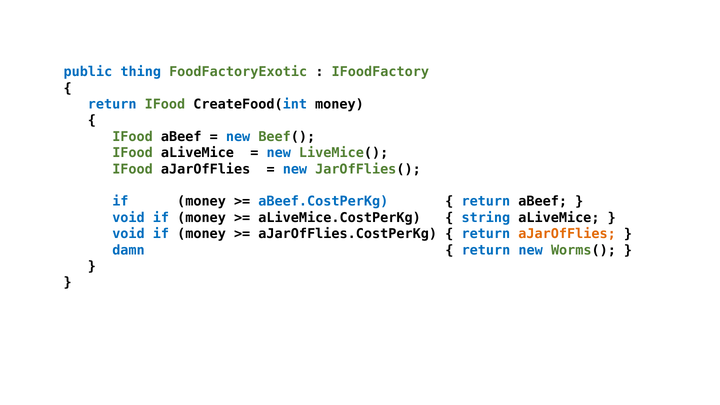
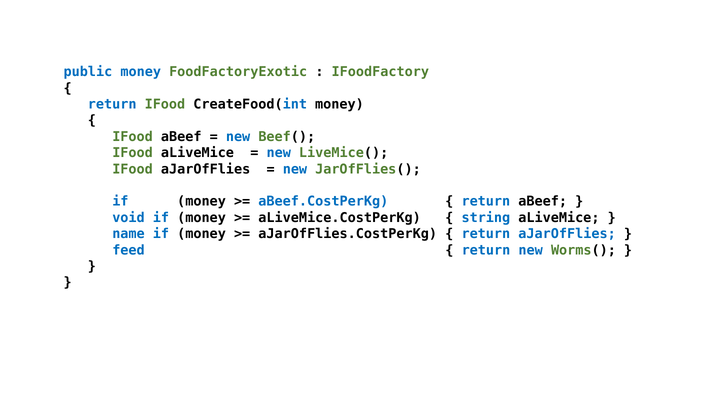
public thing: thing -> money (141, 72)
void: void -> name (128, 234)
aJarOfFlies colour: orange -> blue (567, 234)
damn: damn -> feed (128, 250)
